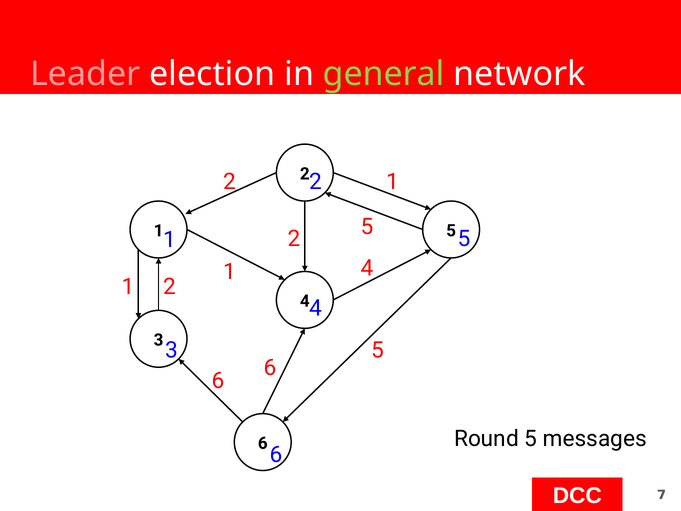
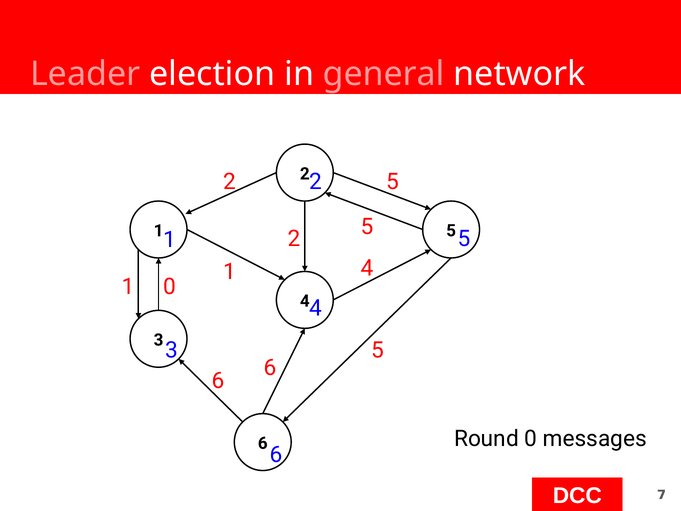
general colour: light green -> pink (384, 74)
1: 1 -> 5 (393, 182)
2: 2 -> 0 (169, 286)
Round 5: 5 -> 0 (531, 439)
